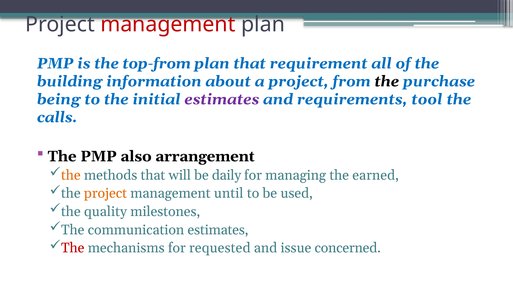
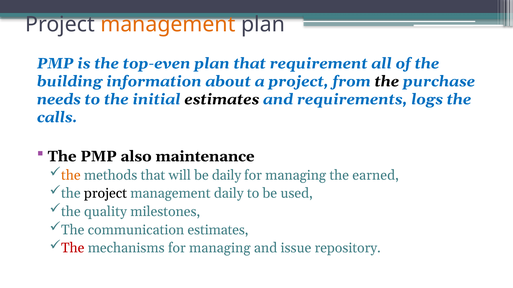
management colour: red -> orange (168, 25)
top-from: top-from -> top-even (157, 64)
being: being -> needs (59, 100)
estimates colour: purple -> black (222, 100)
tool: tool -> logs (427, 100)
arrangement: arrangement -> maintenance (205, 157)
project colour: orange -> black (105, 194)
management until: until -> daily (229, 194)
mechanisms for requested: requested -> managing (220, 249)
concerned: concerned -> repository (348, 249)
